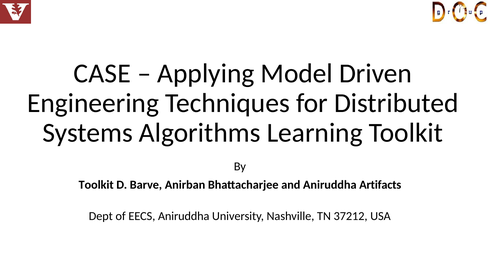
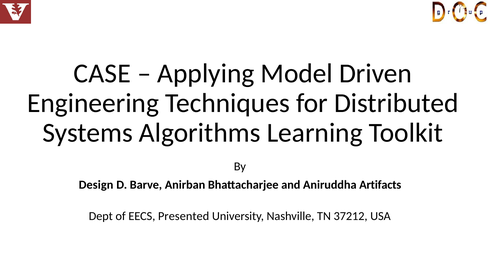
Toolkit: Toolkit -> Design (96, 185)
EECS Aniruddha: Aniruddha -> Presented (184, 216)
